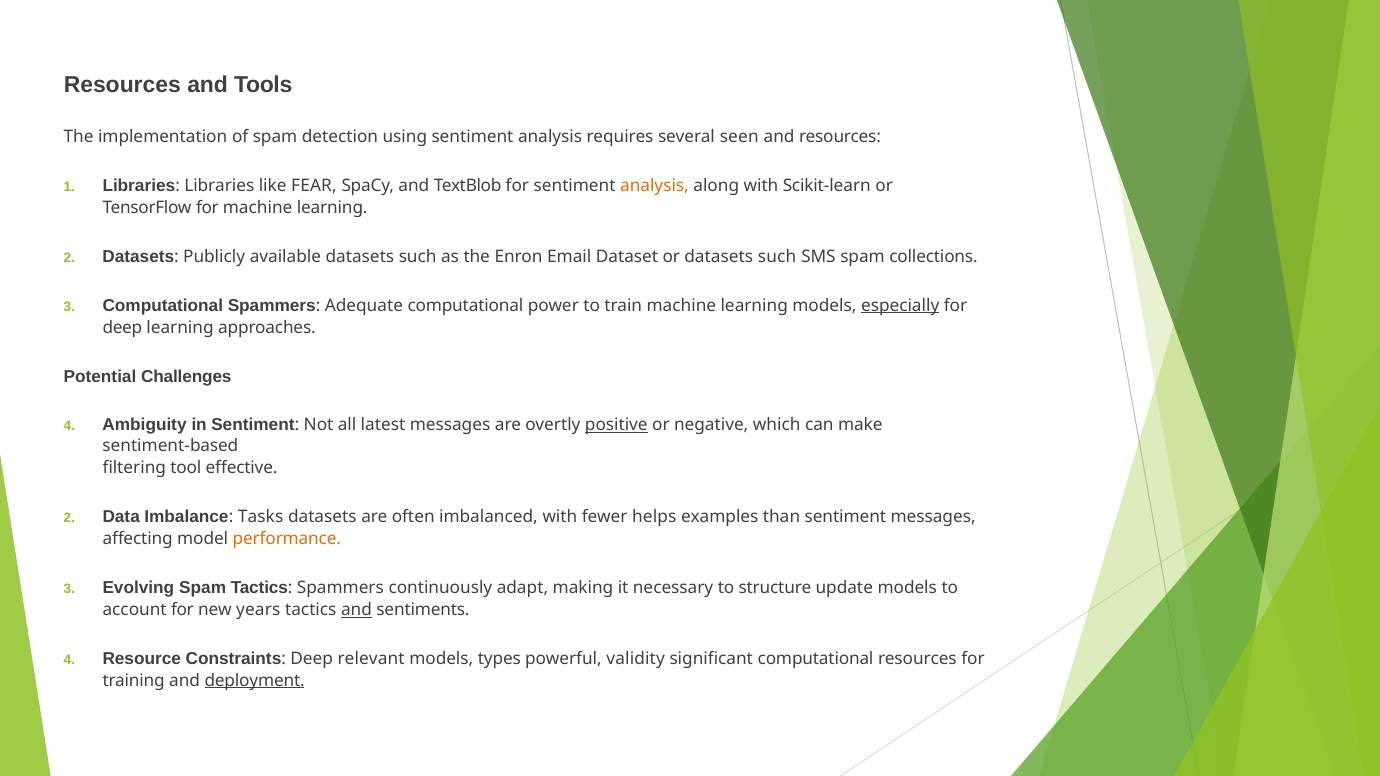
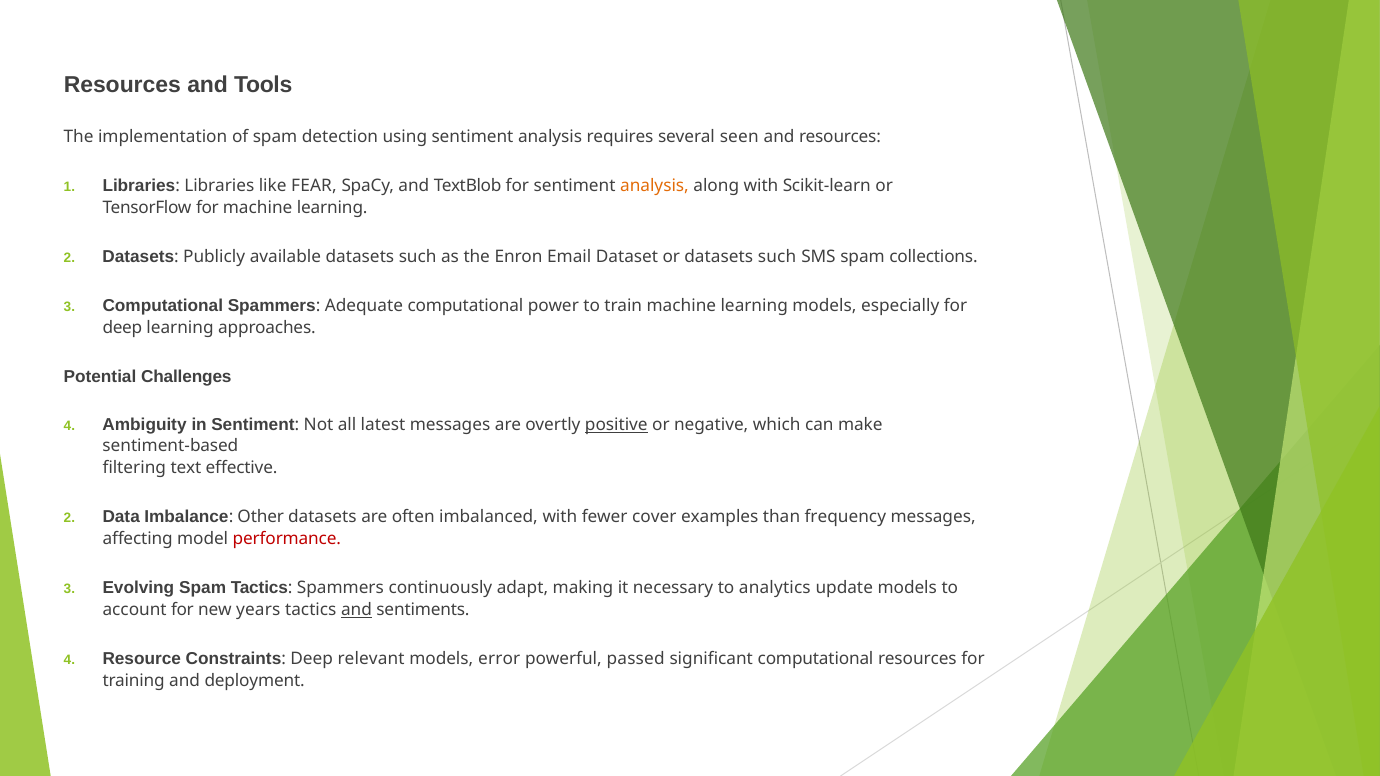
especially underline: present -> none (900, 306)
tool: tool -> text (186, 468)
Tasks: Tasks -> Other (261, 517)
helps: helps -> cover (654, 517)
than sentiment: sentiment -> frequency (845, 517)
performance colour: orange -> red (287, 539)
structure: structure -> analytics (775, 588)
types: types -> error (499, 659)
validity: validity -> passed (636, 659)
deployment underline: present -> none (255, 681)
